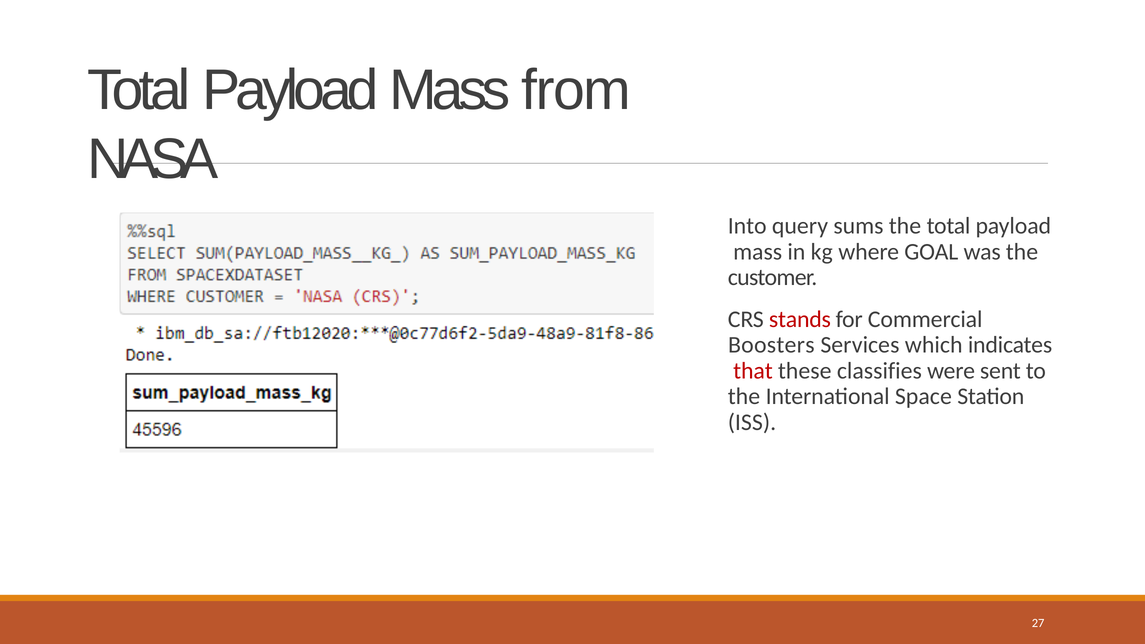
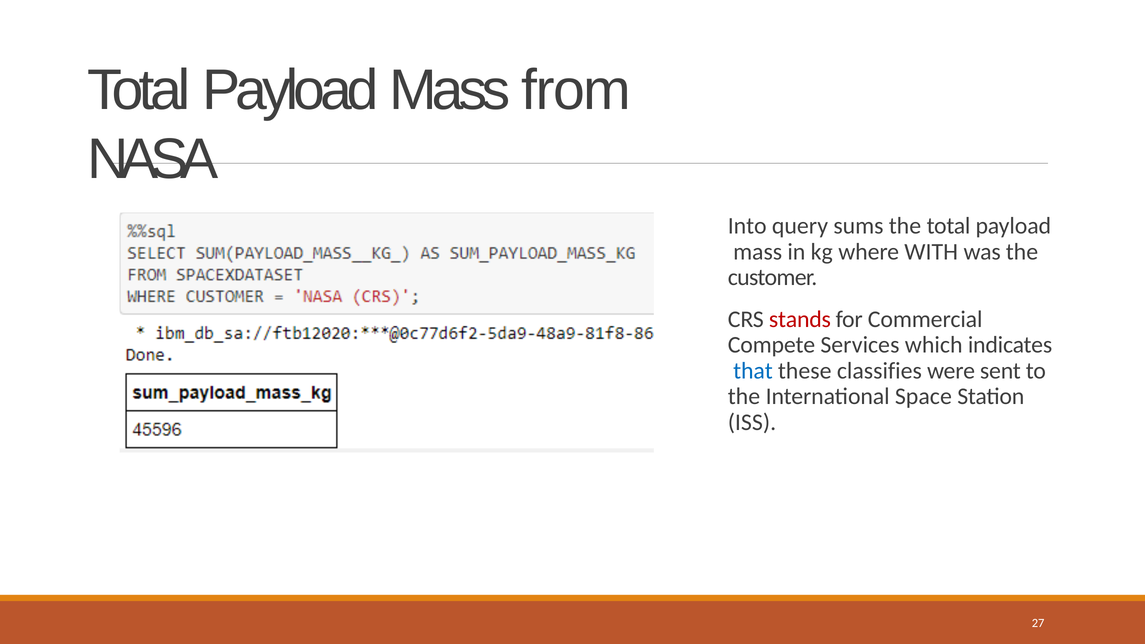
GOAL: GOAL -> WITH (931, 252)
Boosters: Boosters -> Compete (772, 345)
that colour: red -> blue (753, 371)
